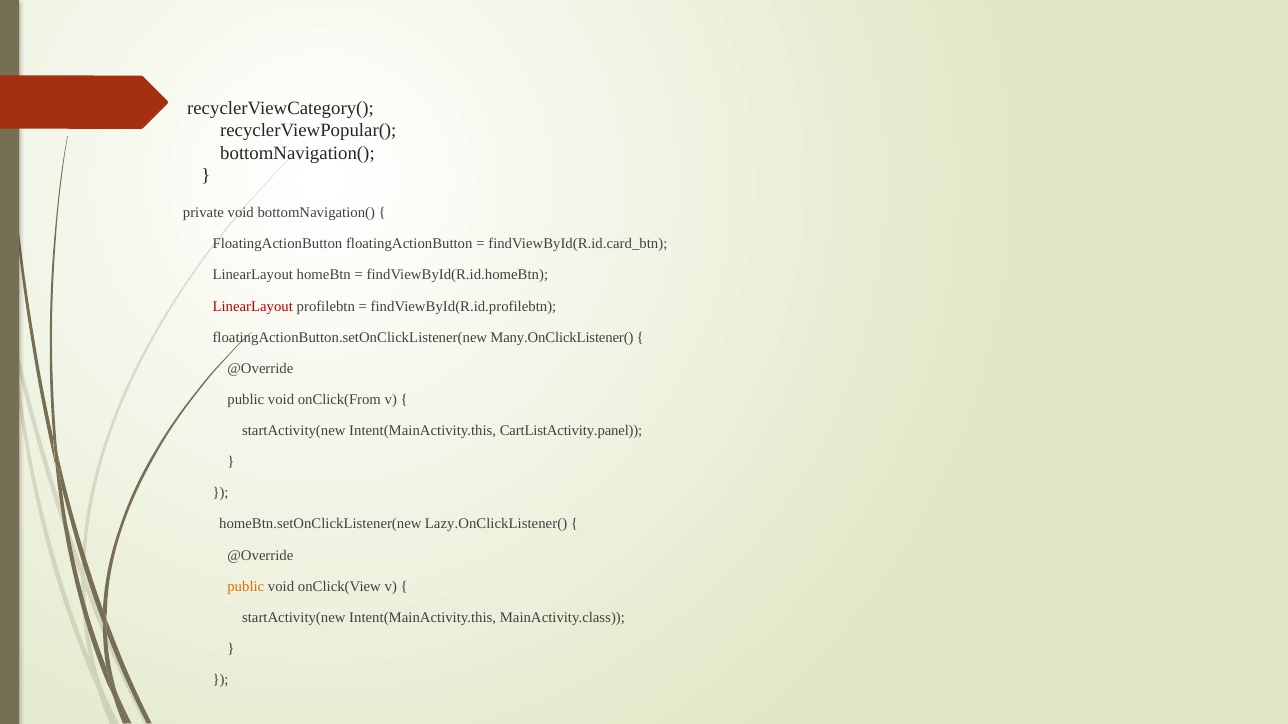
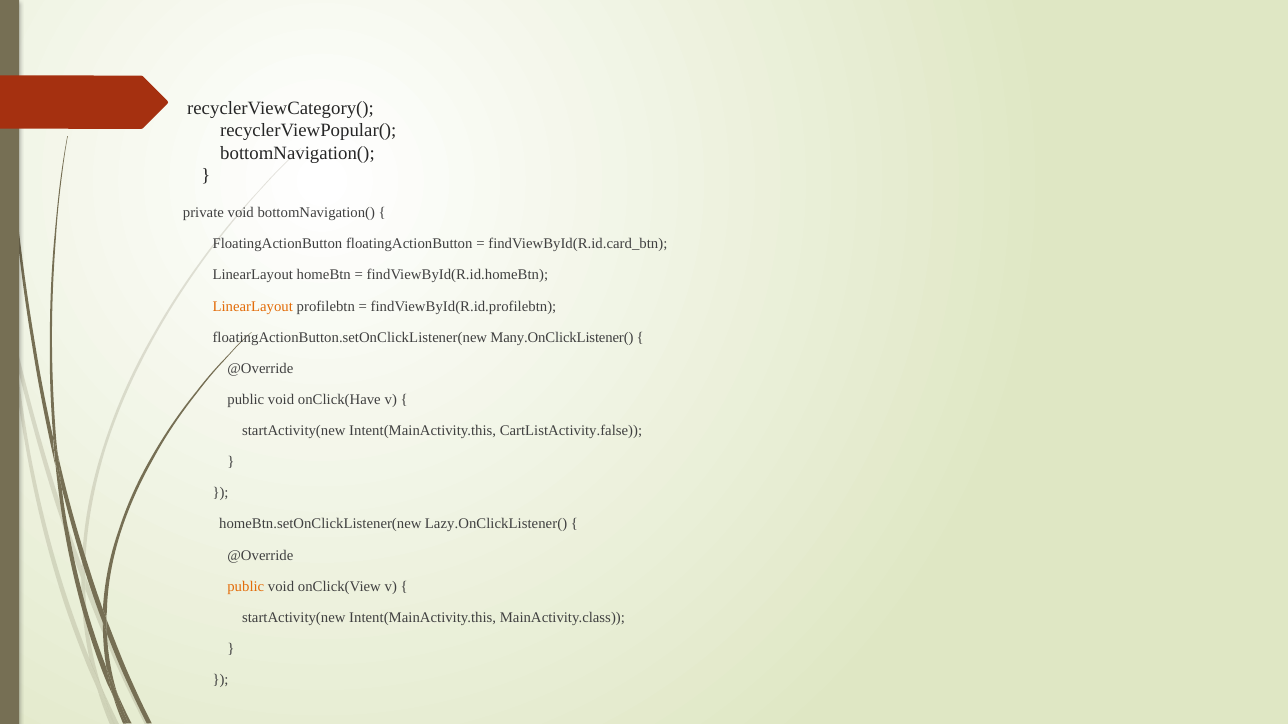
LinearLayout colour: red -> orange (253, 306)
onClick(From: onClick(From -> onClick(Have (339, 400)
CartListActivity.panel: CartListActivity.panel -> CartListActivity.false (571, 431)
